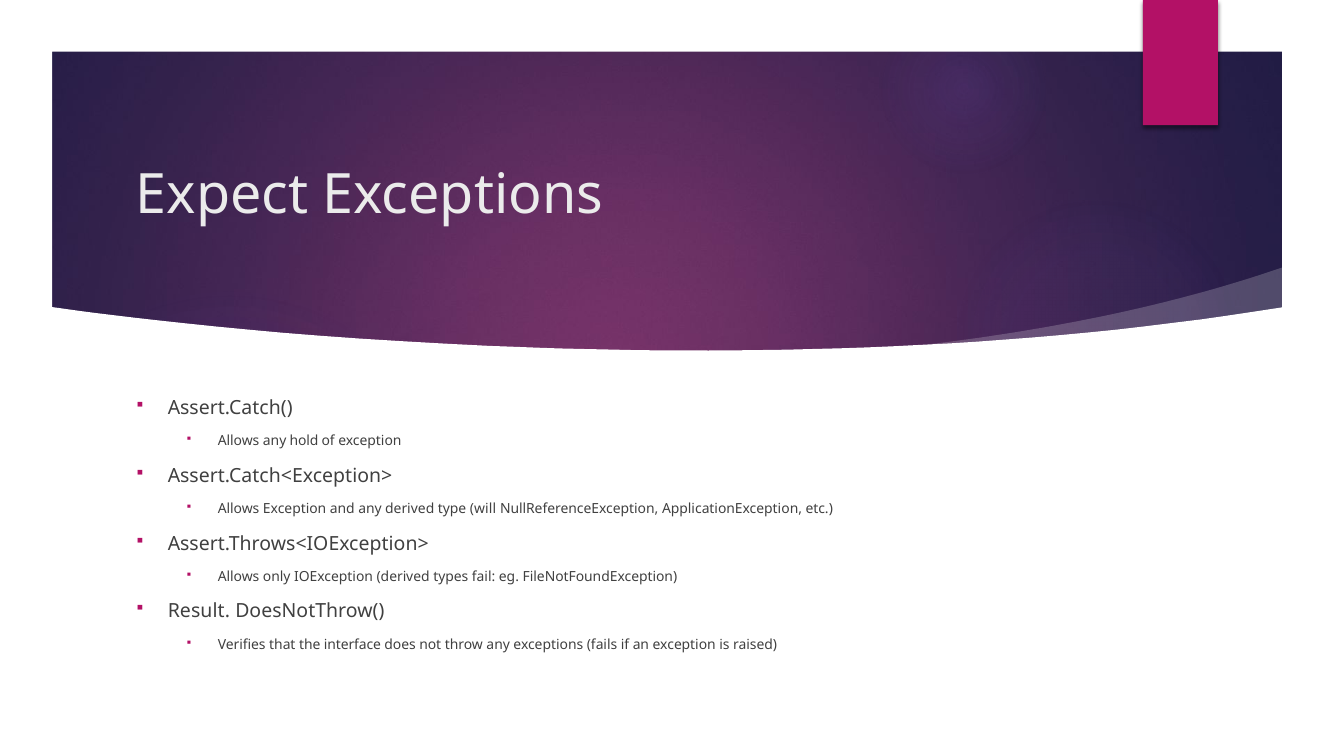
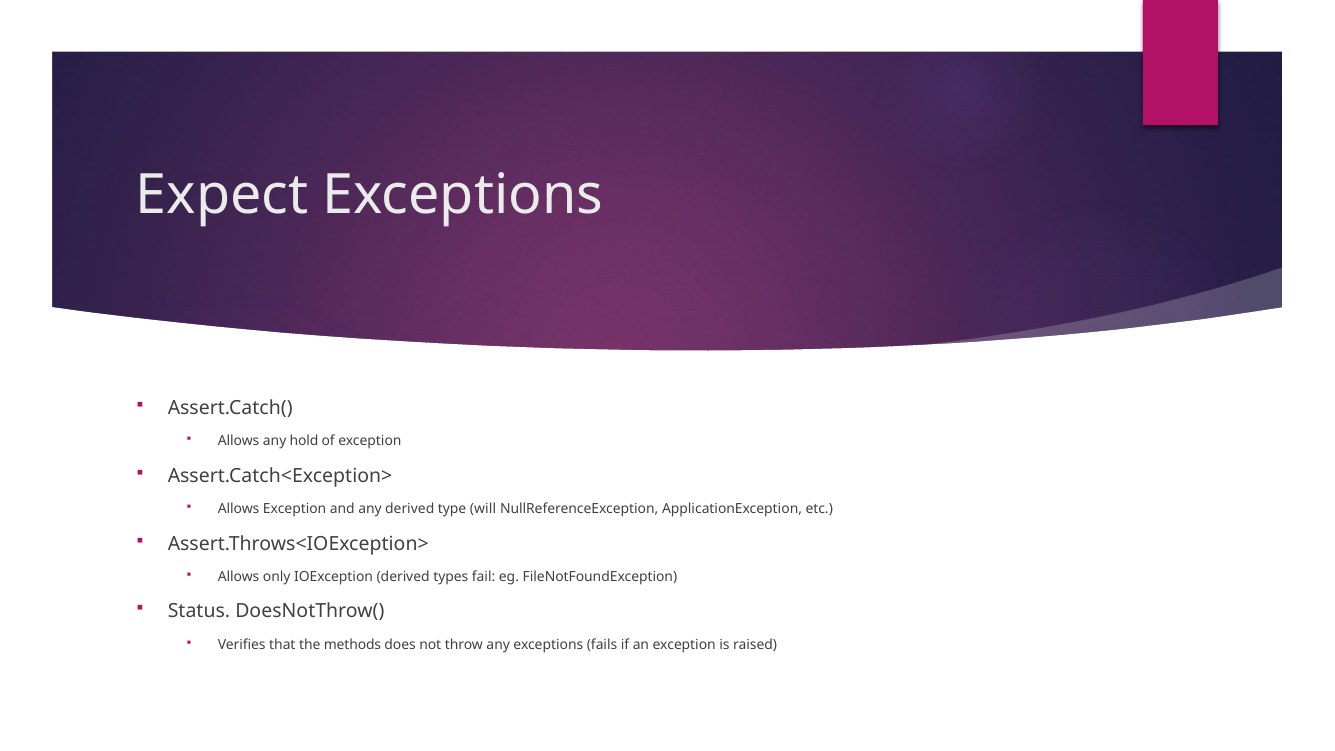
Result: Result -> Status (199, 611)
interface: interface -> methods (352, 645)
